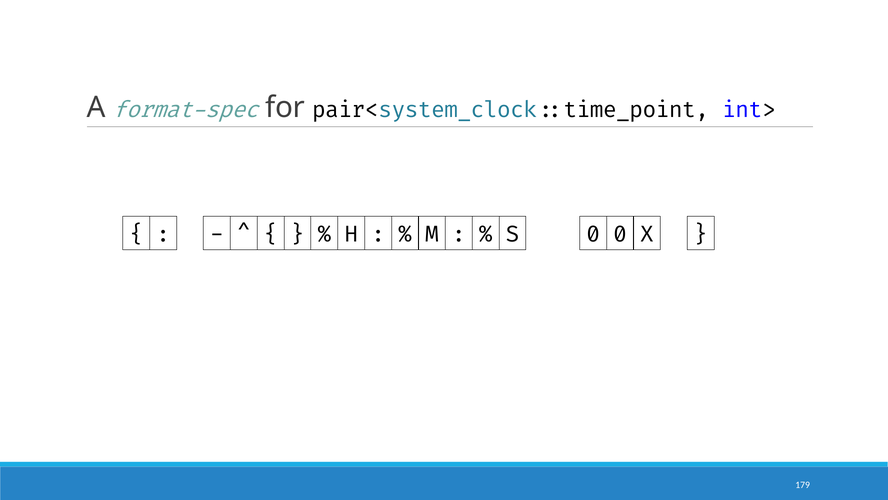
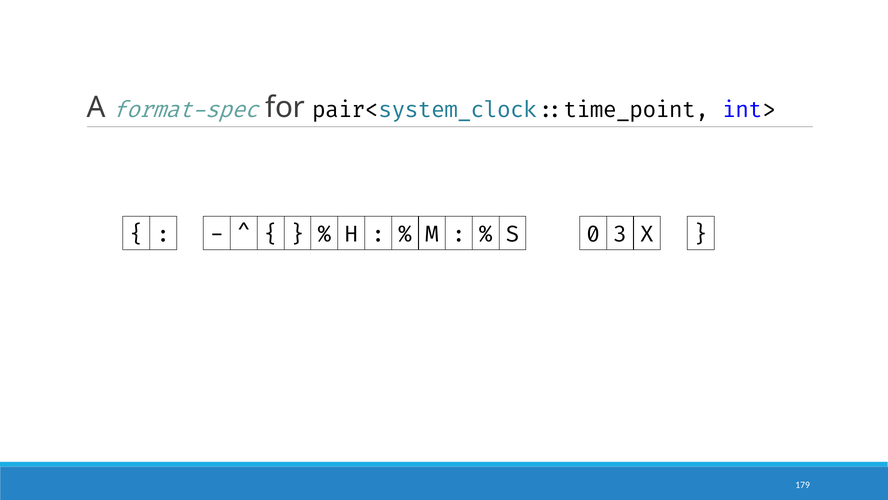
0 0: 0 -> 3 (620, 234)
